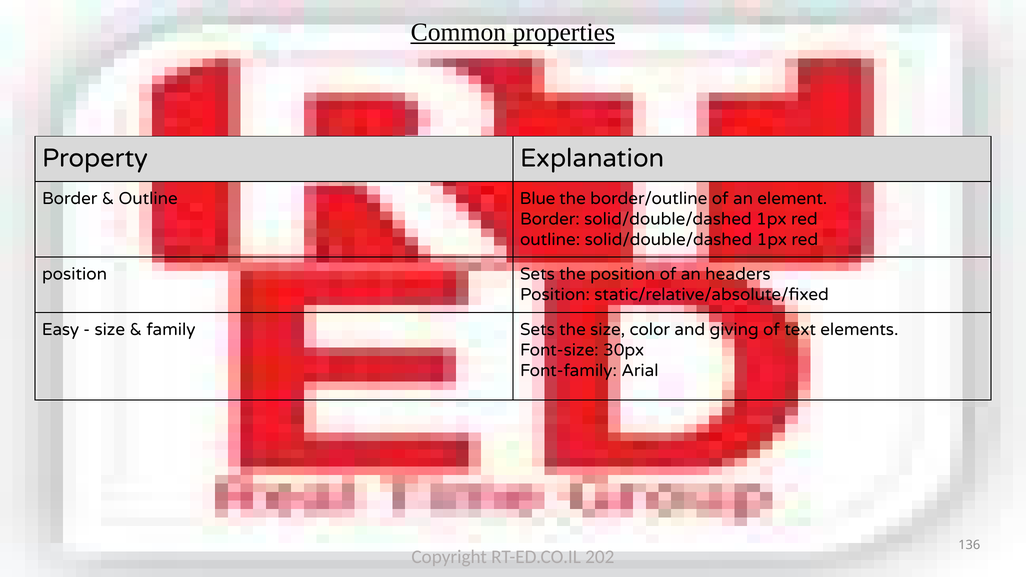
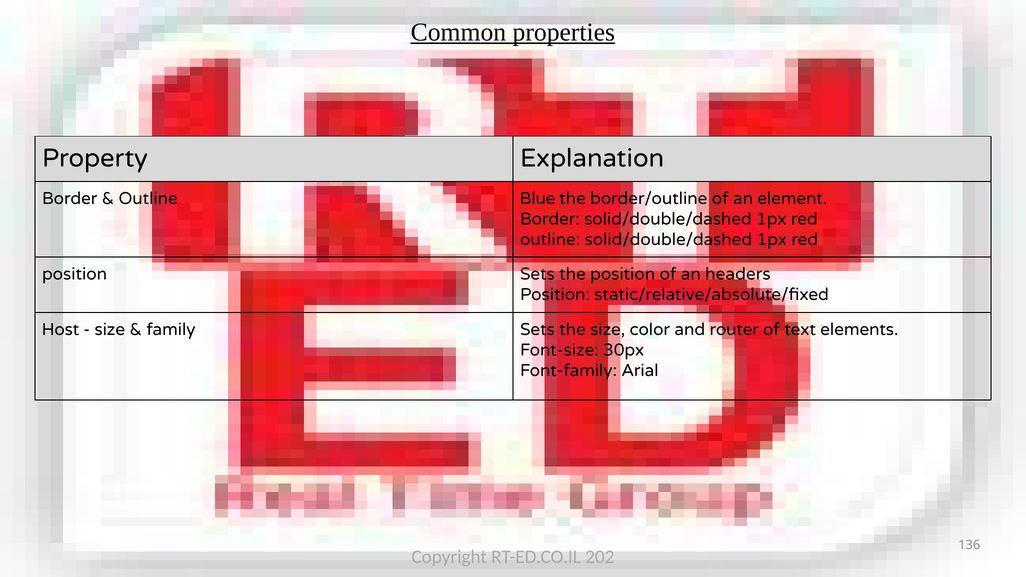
Easy: Easy -> Host (60, 330)
giving: giving -> router (734, 330)
